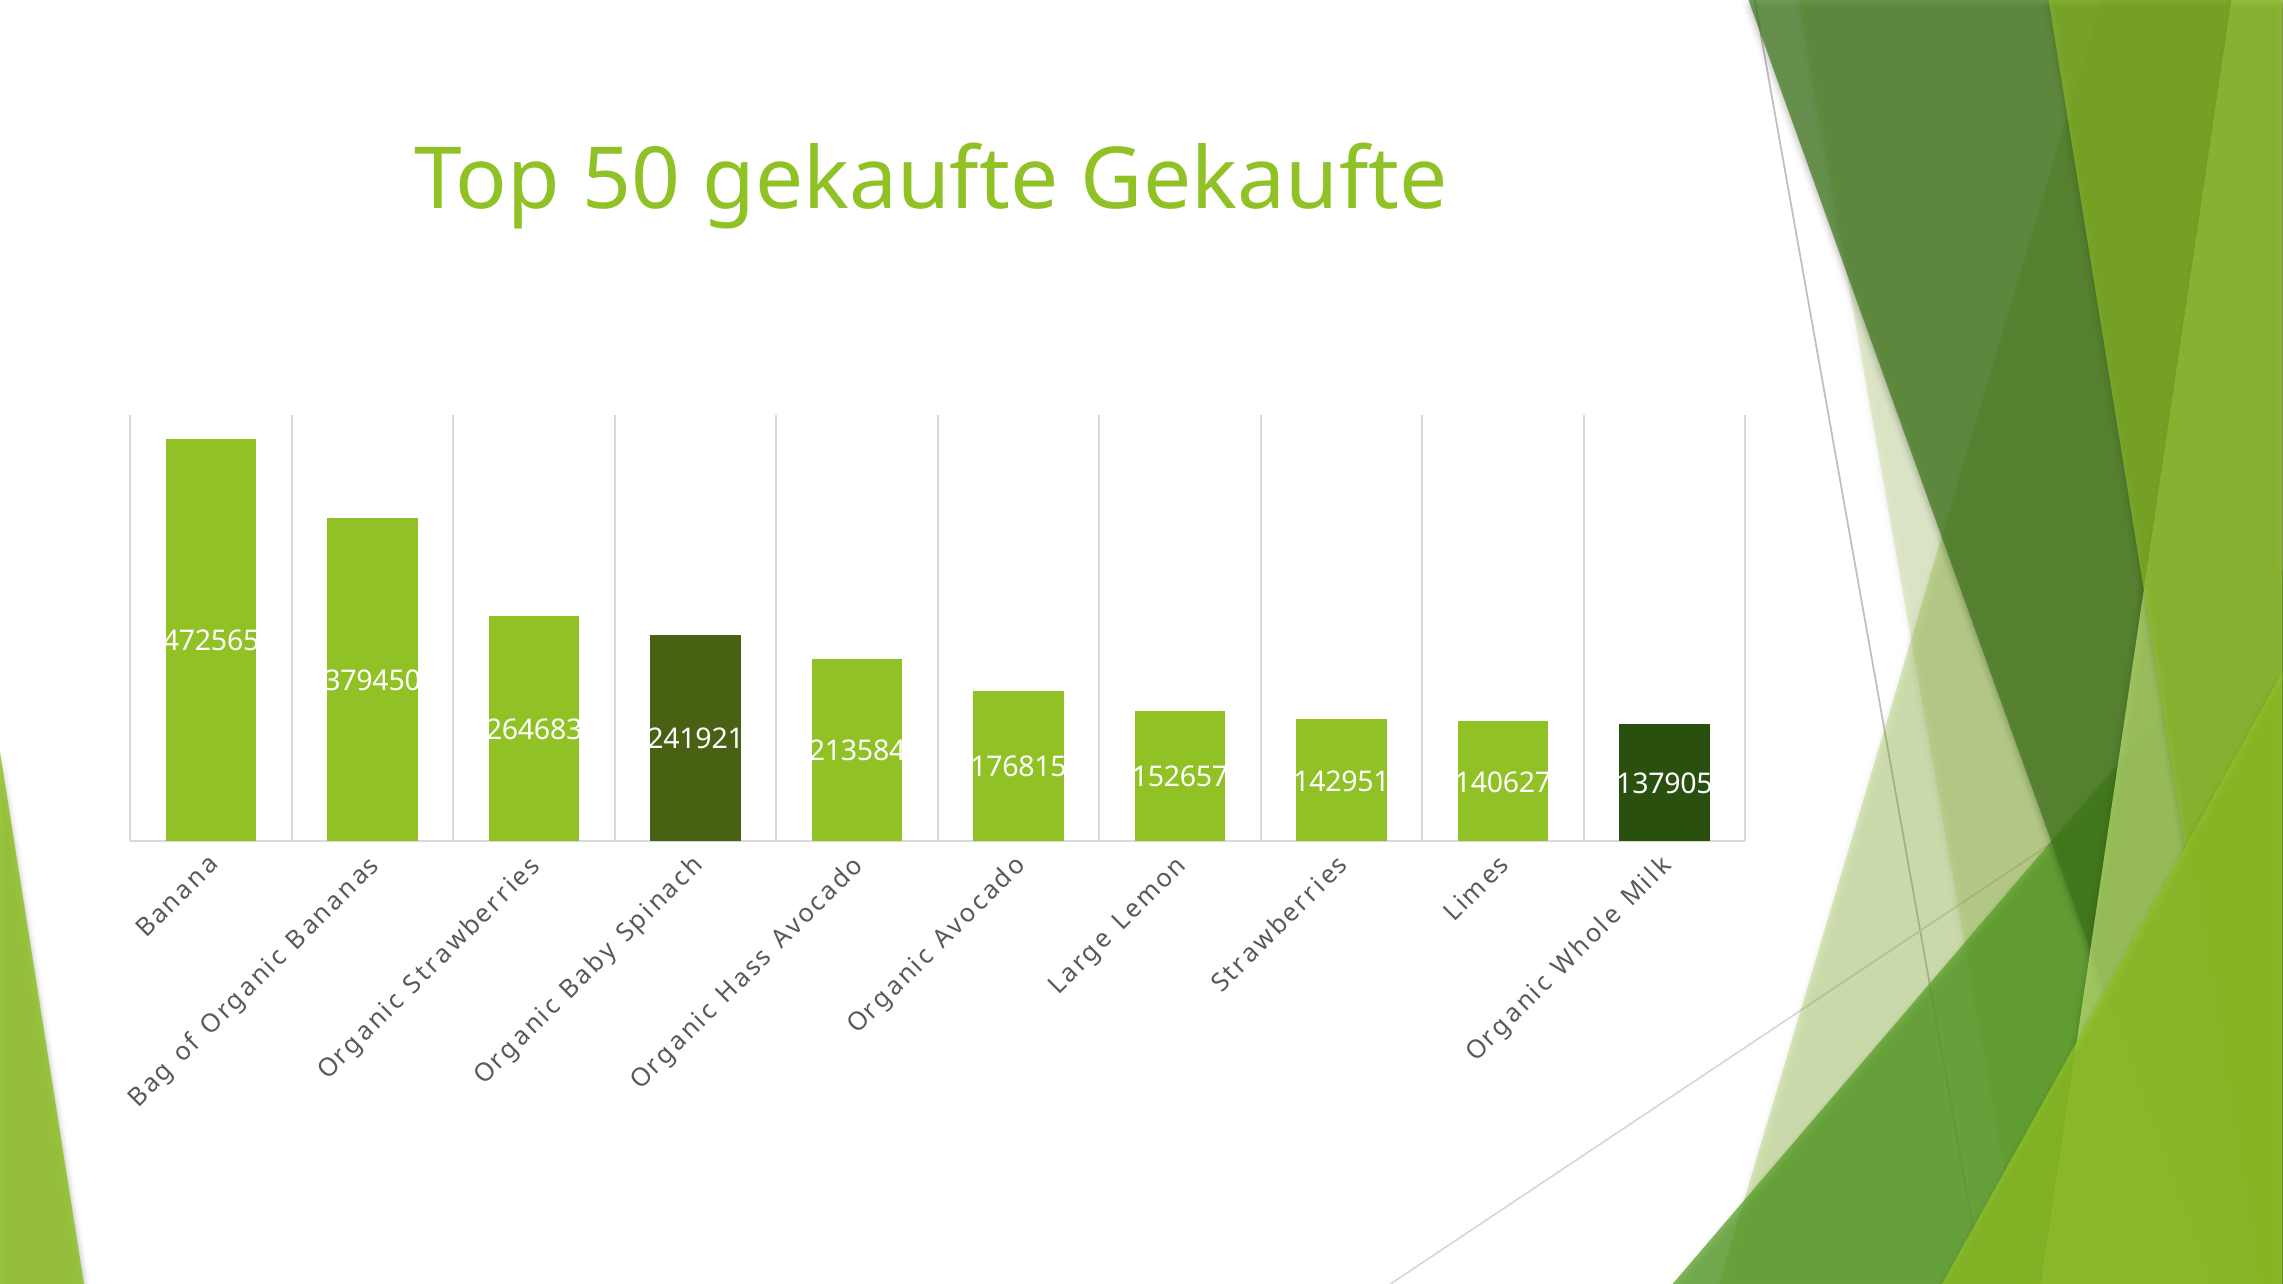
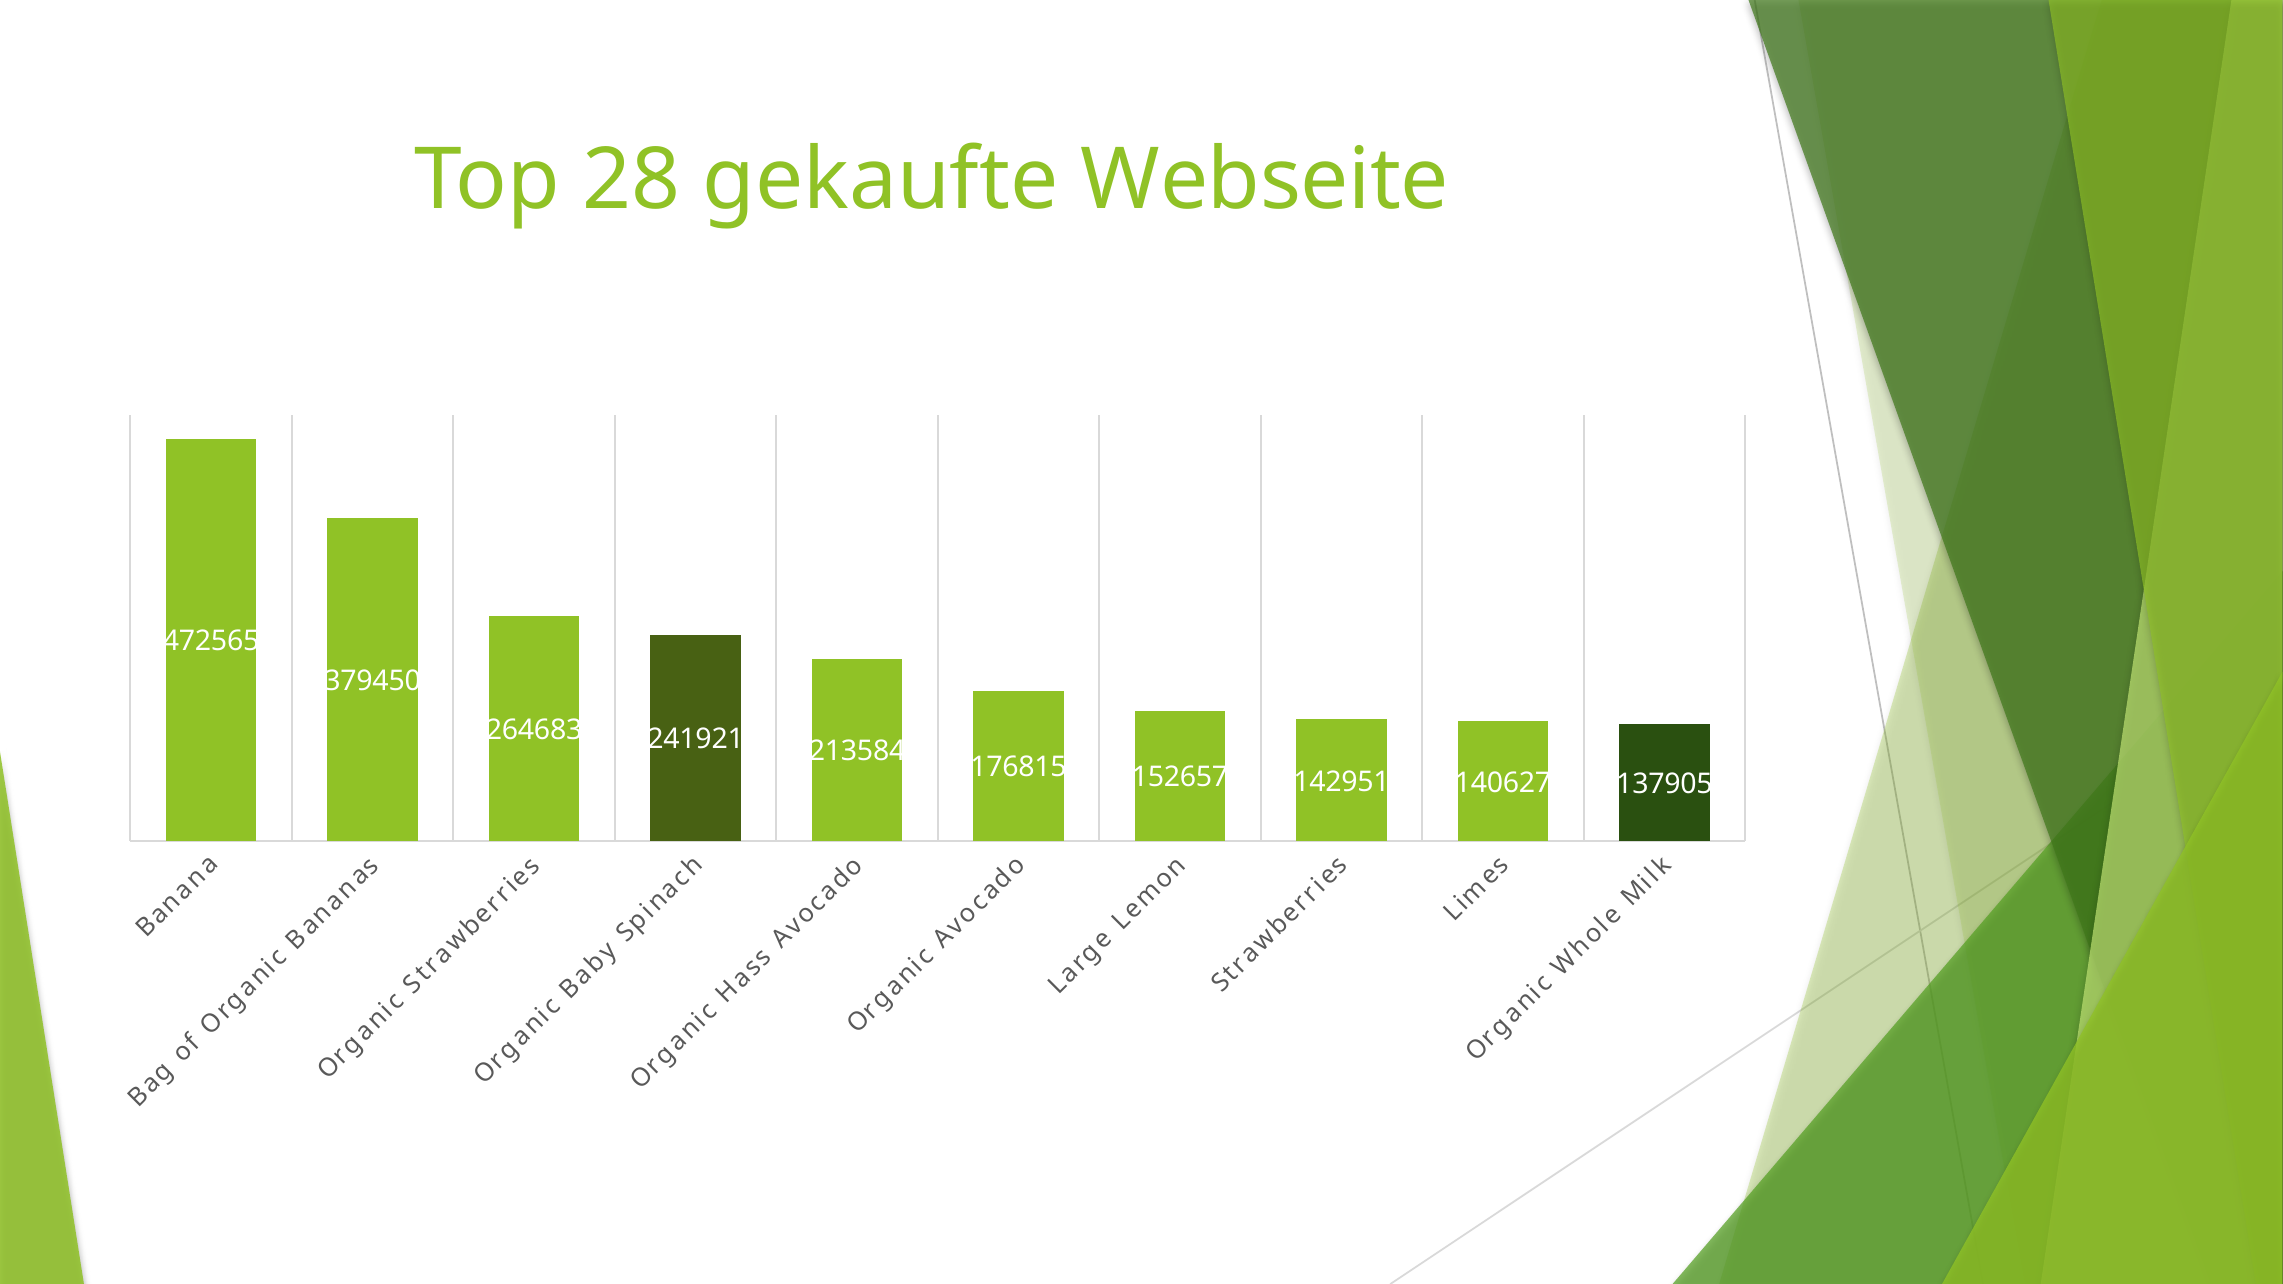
50: 50 -> 28 (631, 180)
gekaufte Gekaufte: Gekaufte -> Webseite (1265, 180)
